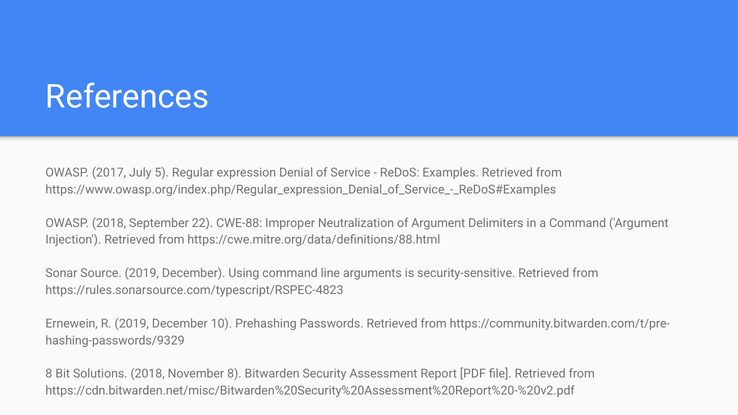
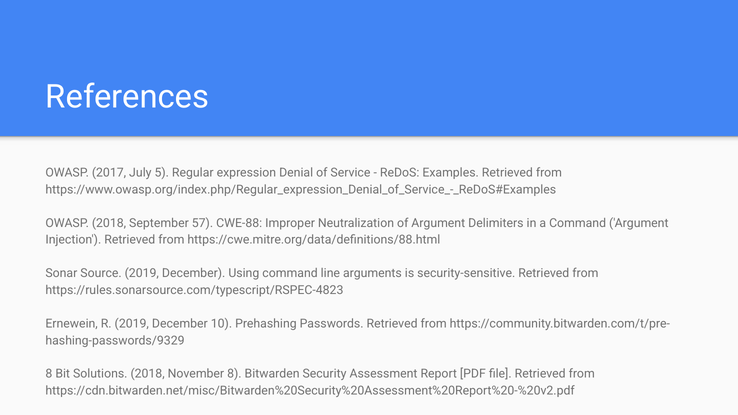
22: 22 -> 57 (202, 223)
